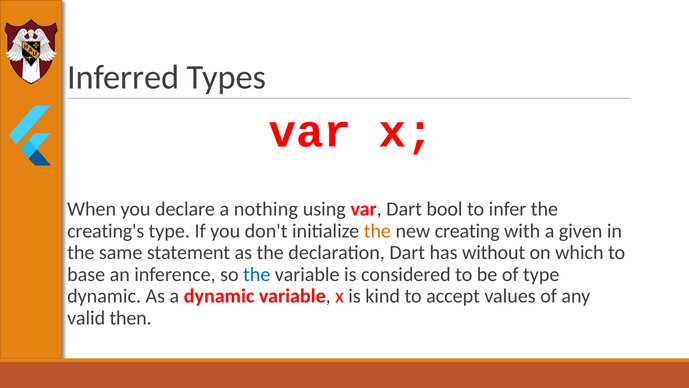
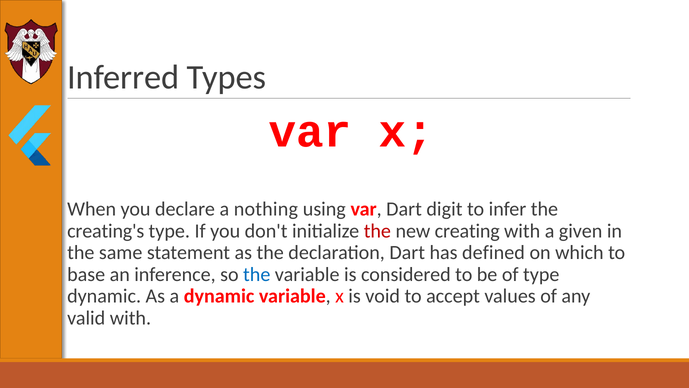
bool: bool -> digit (444, 209)
the colour: orange -> red (377, 231)
without: without -> defined (493, 252)
kind: kind -> void (383, 296)
valid then: then -> with (130, 318)
